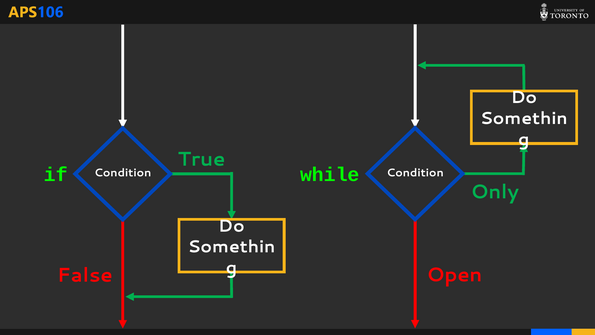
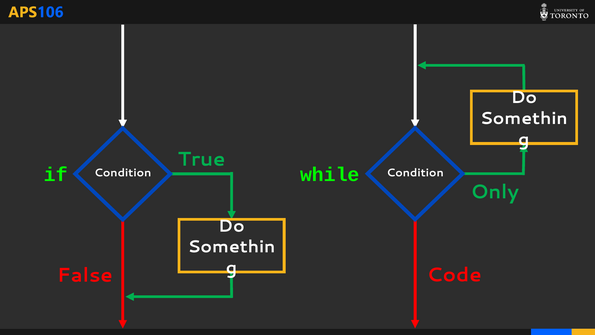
Open: Open -> Code (454, 275)
